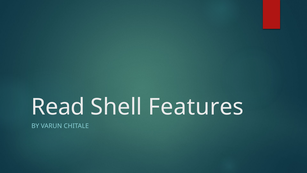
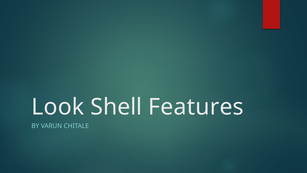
Read: Read -> Look (58, 107)
